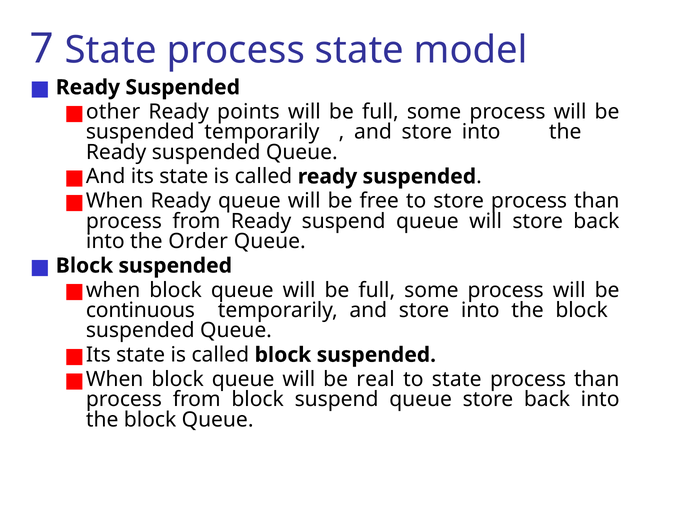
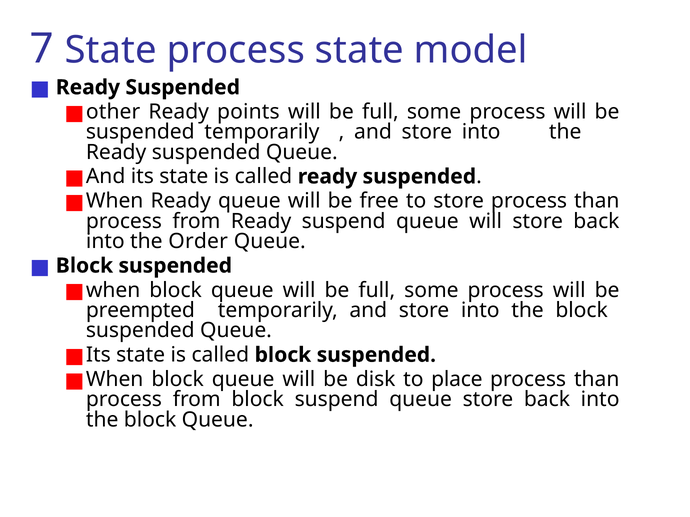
continuous: continuous -> preempted (140, 311)
real: real -> disk (376, 380)
to state: state -> place (457, 380)
